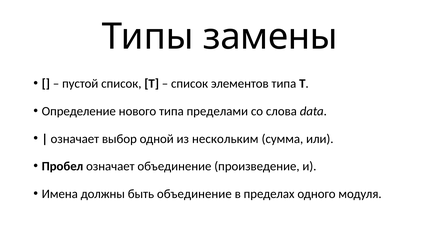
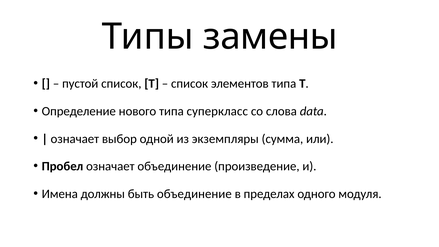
пределами: пределами -> суперкласс (217, 111)
нескольким: нескольким -> экземпляры (225, 139)
